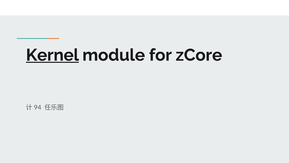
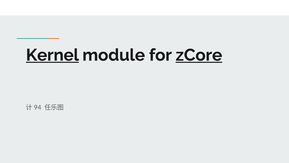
zCore underline: none -> present (199, 55)
